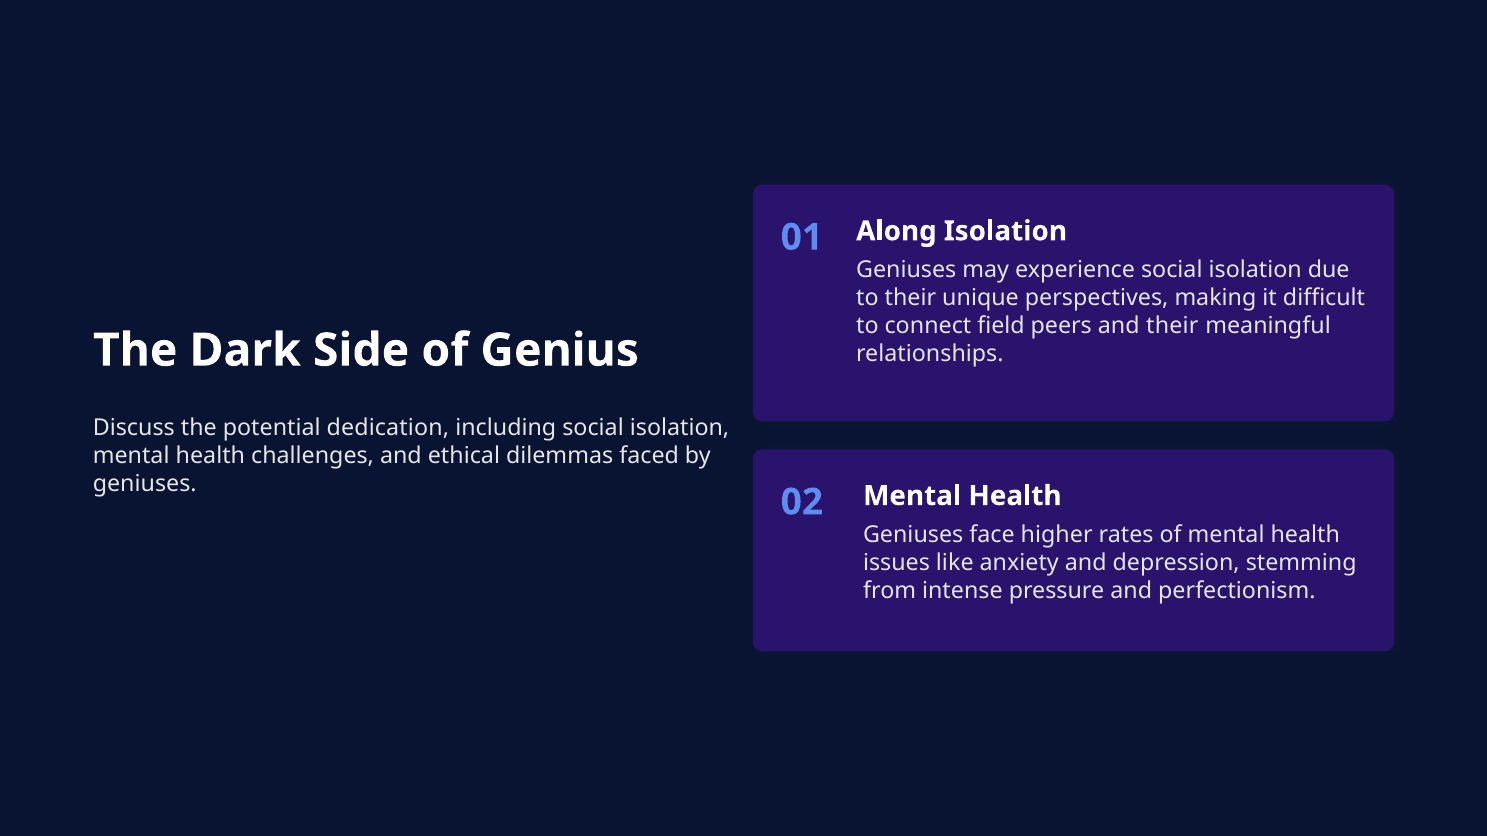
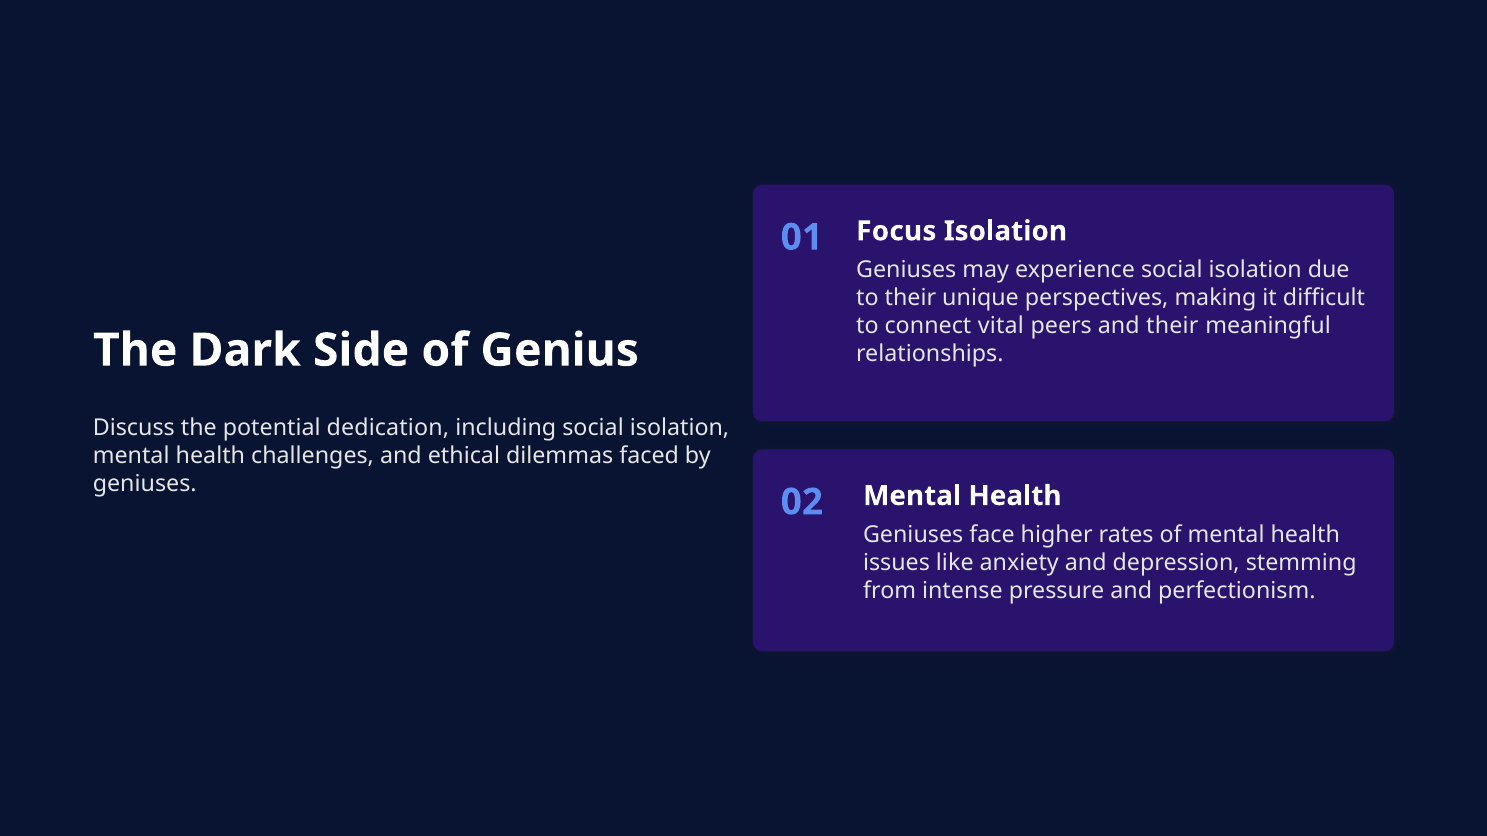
Along: Along -> Focus (896, 231)
field: field -> vital (1001, 326)
